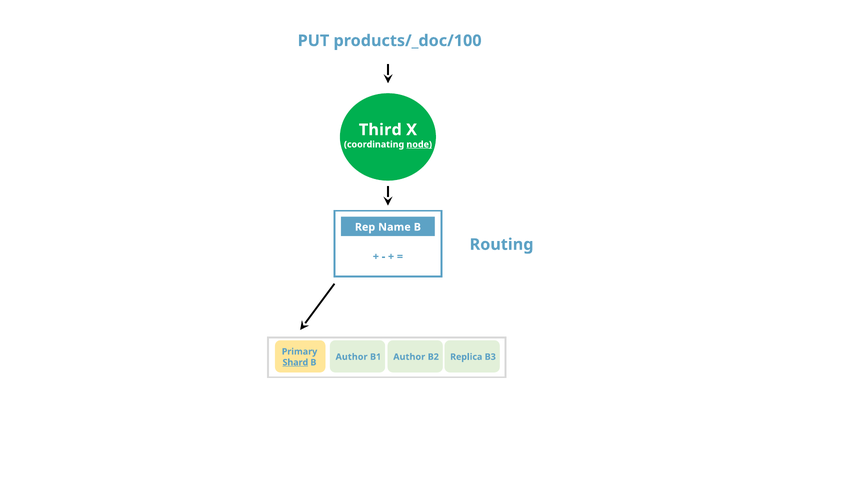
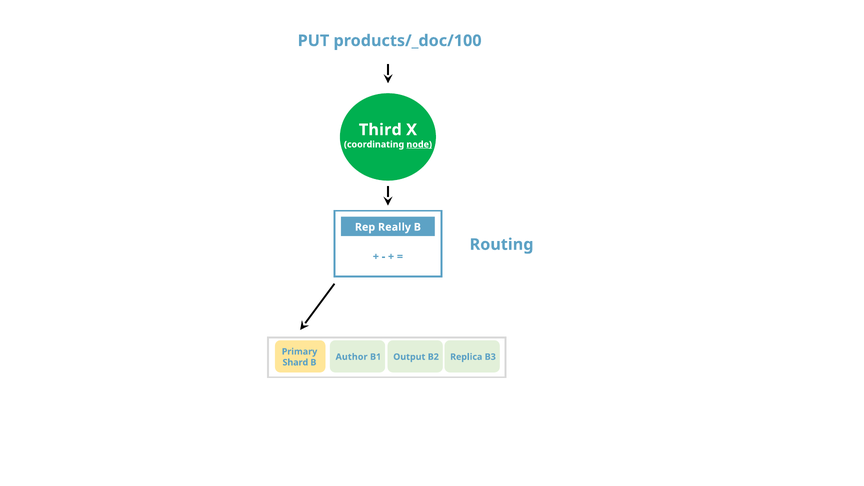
Name: Name -> Really (394, 227)
B1 Author: Author -> Output (409, 357)
Shard underline: present -> none (295, 362)
